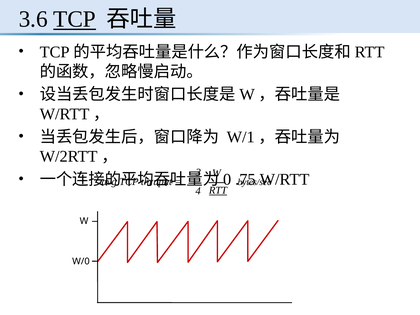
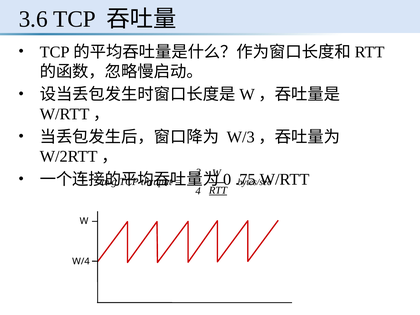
TCP underline: present -> none (75, 19)
W/1: W/1 -> W/3 (241, 137)
W/0: W/0 -> W/4 (81, 262)
